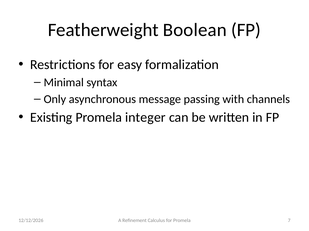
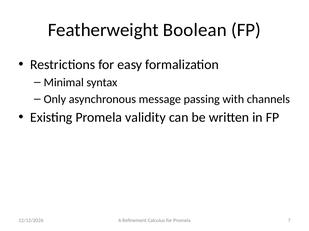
integer: integer -> validity (145, 118)
